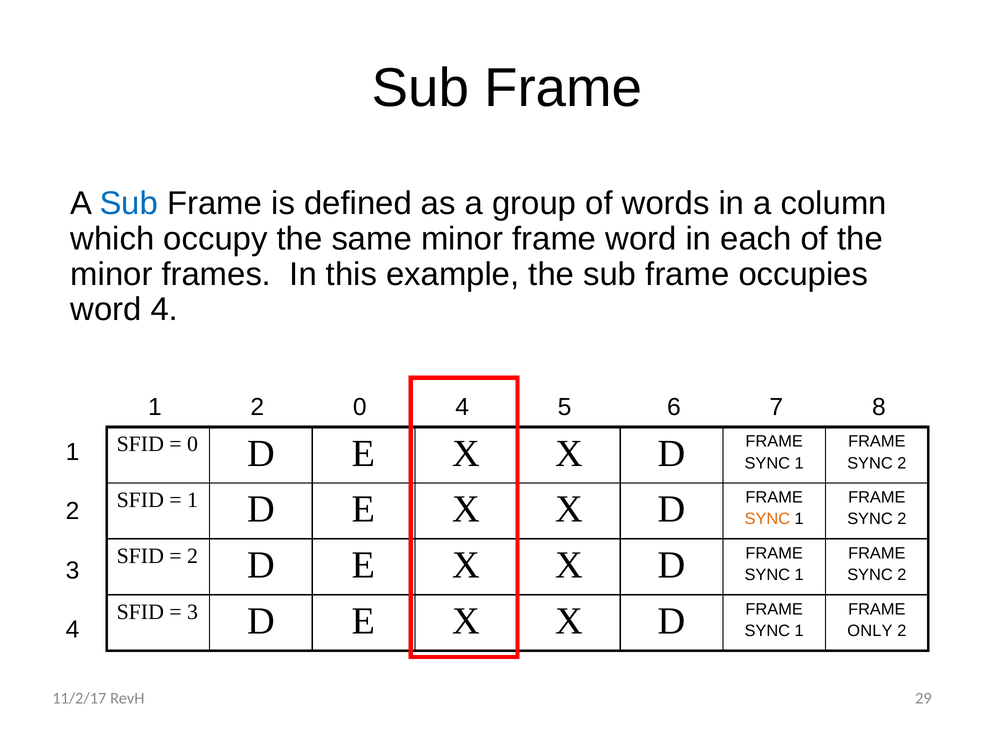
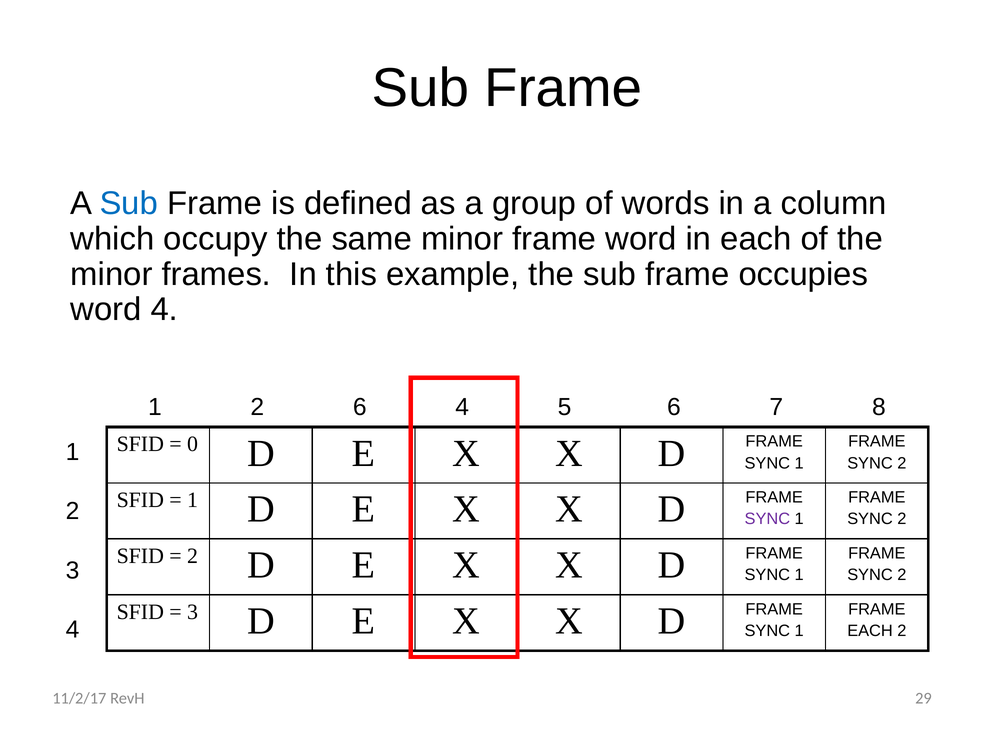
2 0: 0 -> 6 (360, 408)
SYNC colour: orange -> purple (767, 519)
ONLY: ONLY -> EACH (870, 631)
